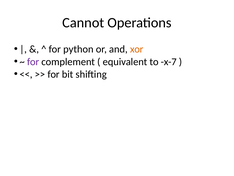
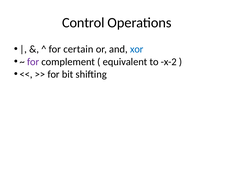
Cannot: Cannot -> Control (83, 23)
python: python -> certain (78, 49)
xor colour: orange -> blue (137, 49)
x-7: x-7 -> x-2 (169, 62)
